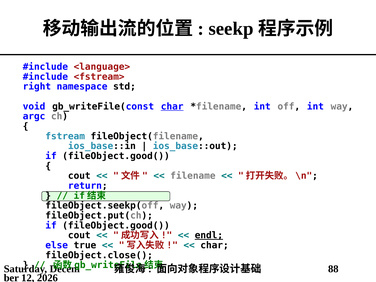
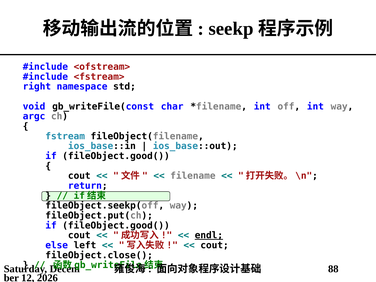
<language>: <language> -> <ofstream> (102, 67)
char underline: present -> none (172, 106)
true: true -> left (85, 245)
char: char -> cout (215, 245)
